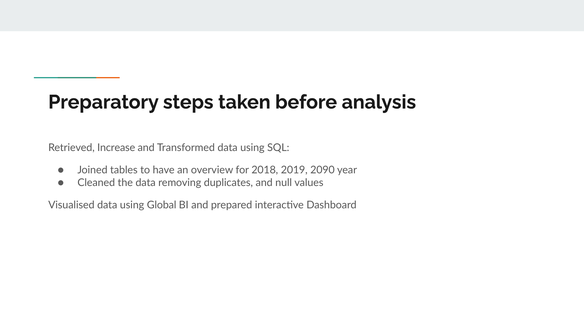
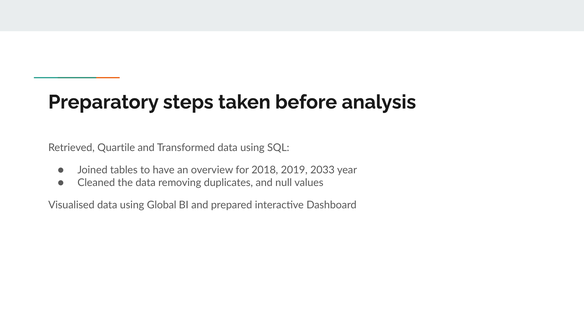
Increase: Increase -> Quartile (116, 147)
2090: 2090 -> 2033 (322, 170)
